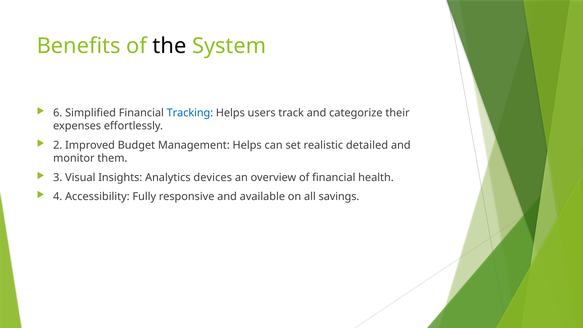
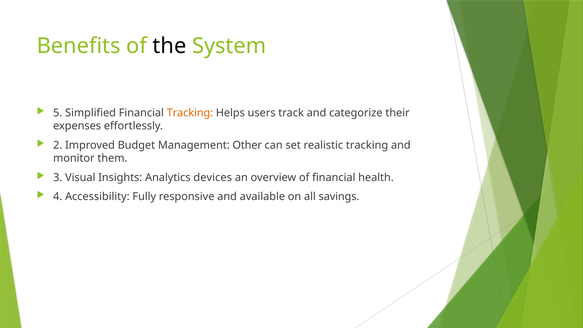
6: 6 -> 5 (58, 113)
Tracking colour: blue -> orange (190, 113)
Management Helps: Helps -> Other (247, 145)
realistic detailed: detailed -> tracking (367, 145)
